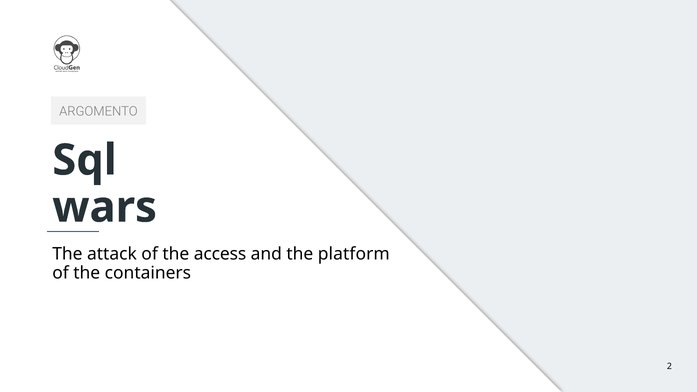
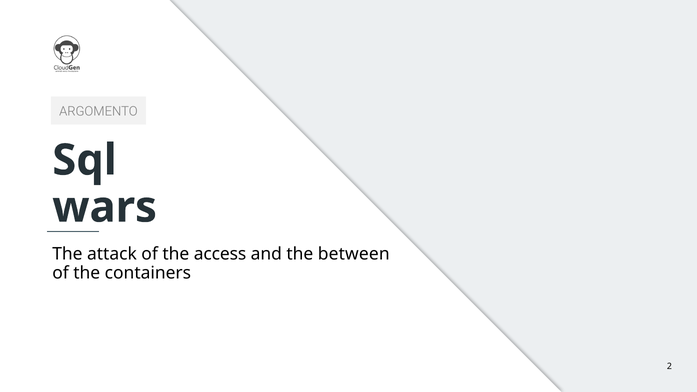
platform: platform -> between (354, 254)
